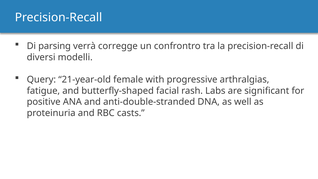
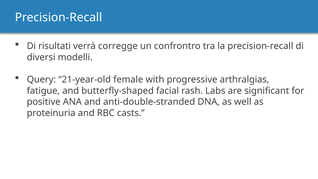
parsing: parsing -> risultati (55, 46)
